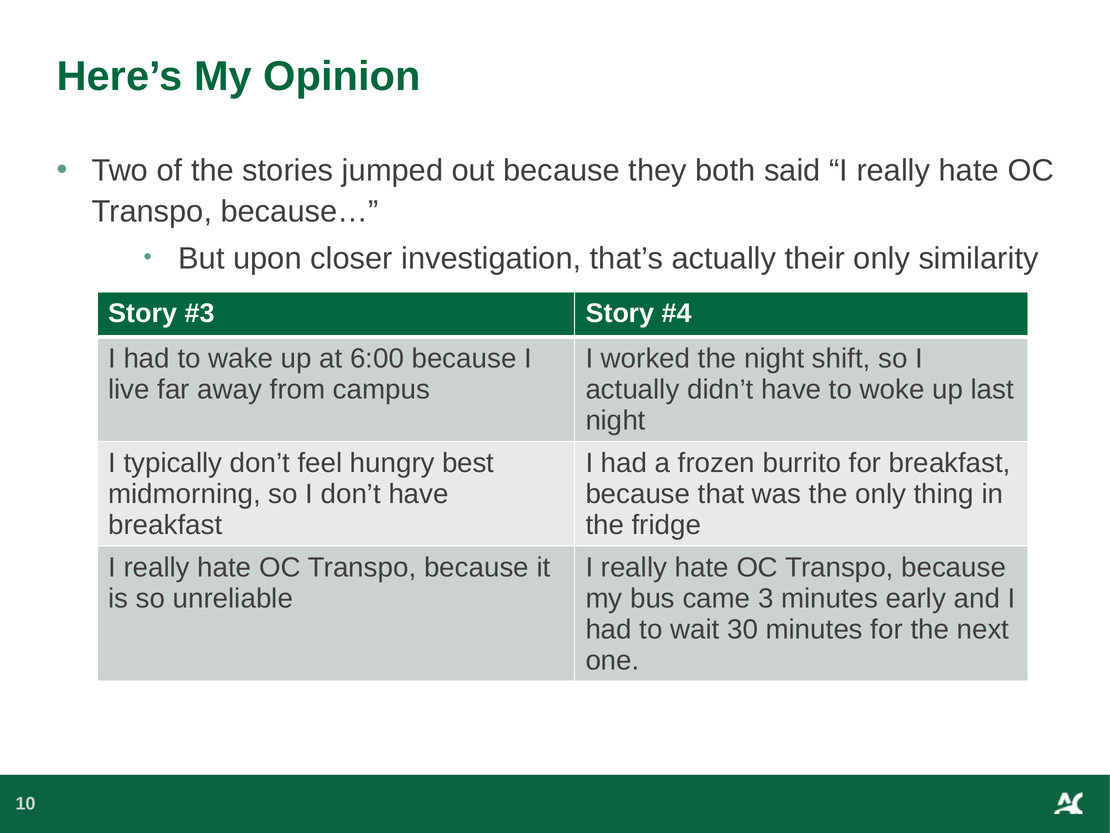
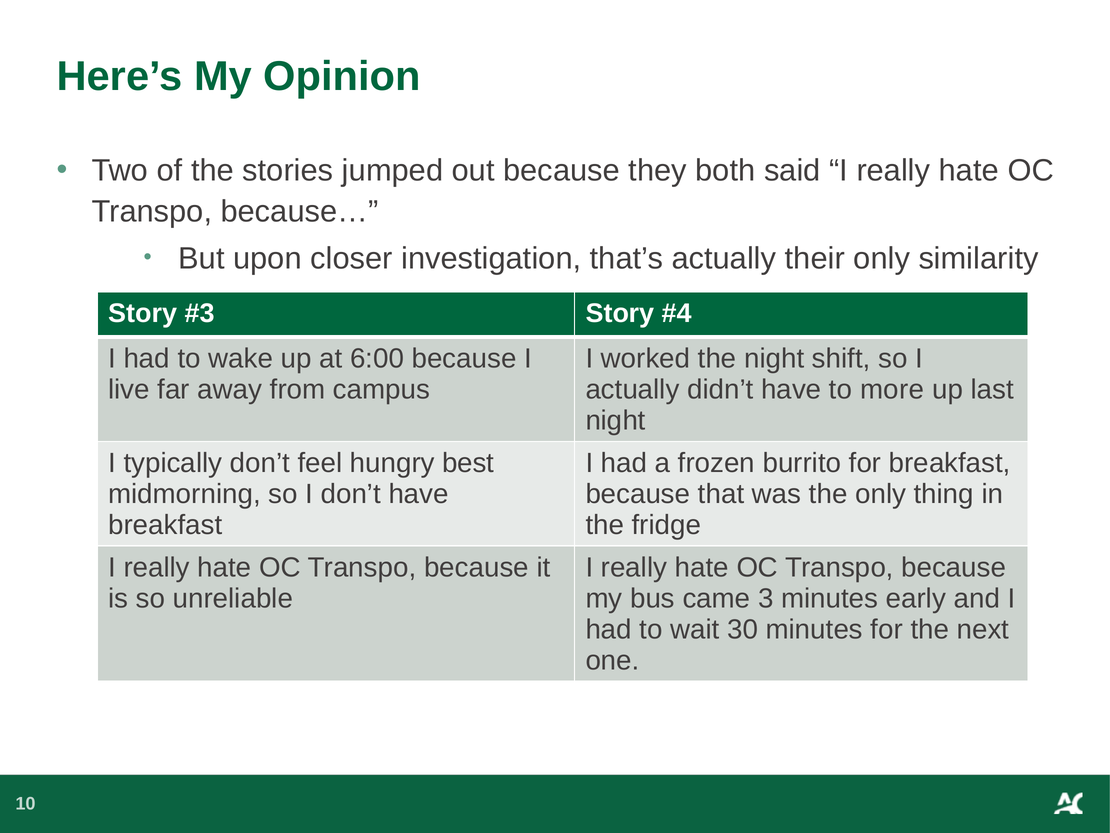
woke: woke -> more (892, 389)
